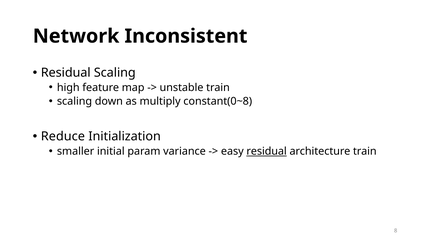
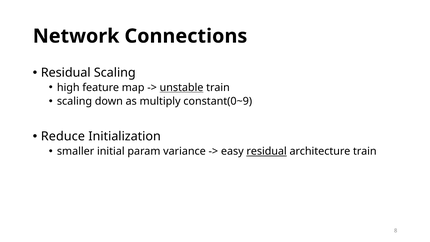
Inconsistent: Inconsistent -> Connections (186, 36)
unstable underline: none -> present (182, 87)
constant(0~8: constant(0~8 -> constant(0~9 (218, 101)
